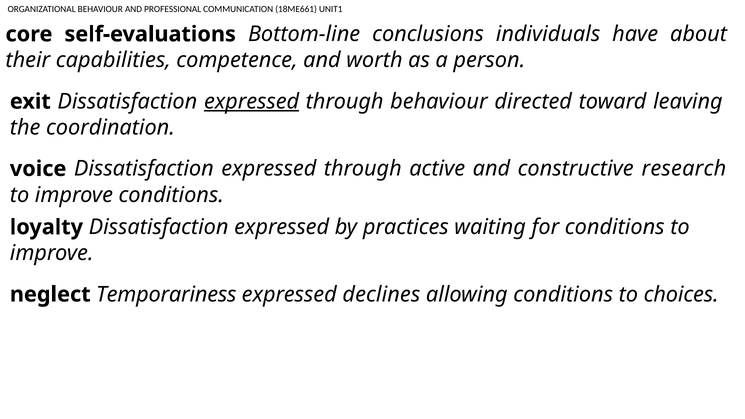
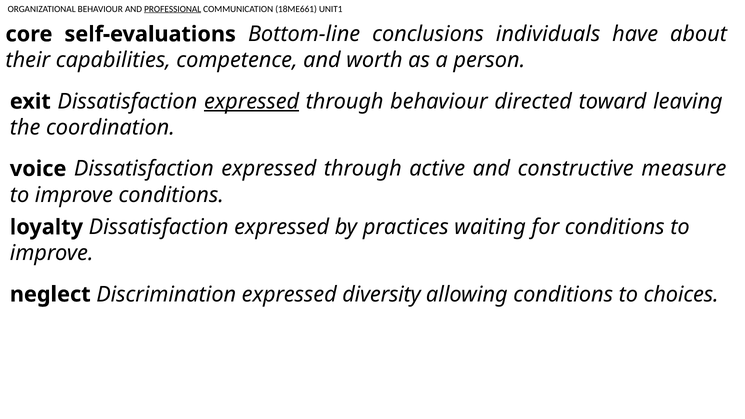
PROFESSIONAL underline: none -> present (173, 9)
research: research -> measure (684, 169)
Temporariness: Temporariness -> Discrimination (166, 294)
declines: declines -> diversity (382, 294)
